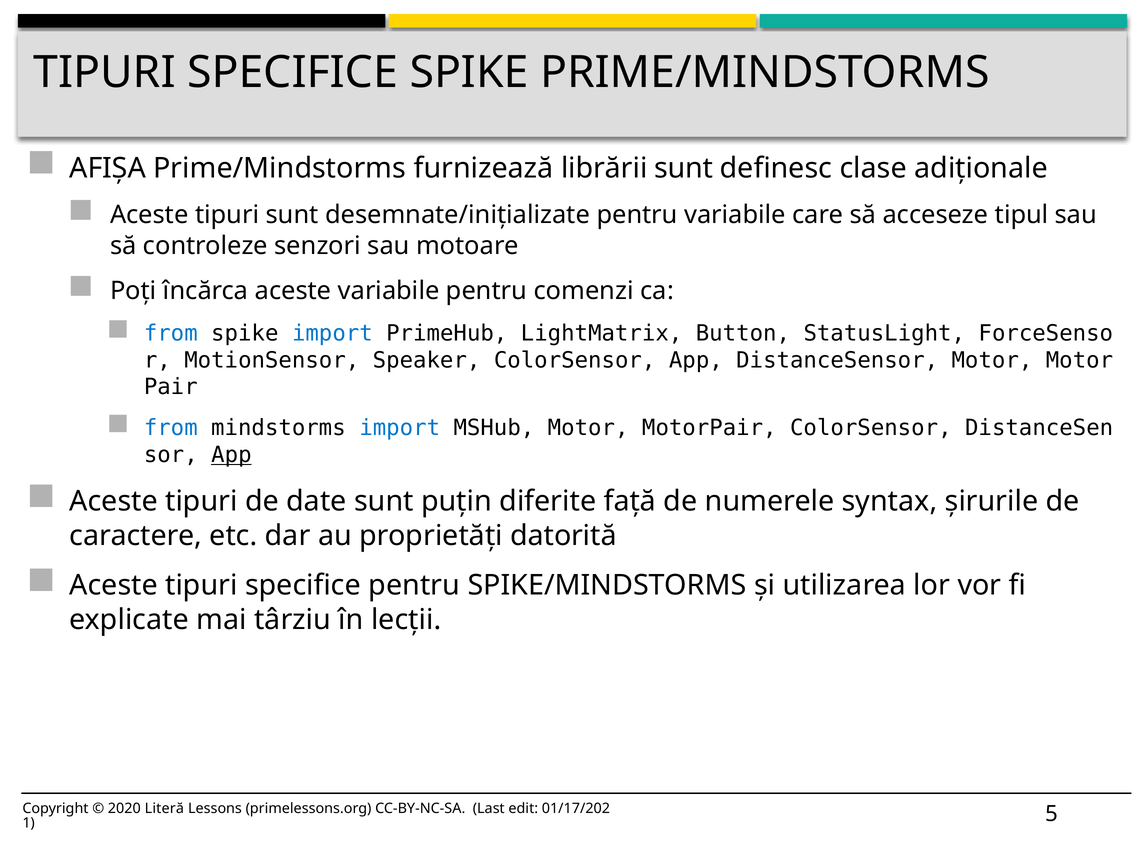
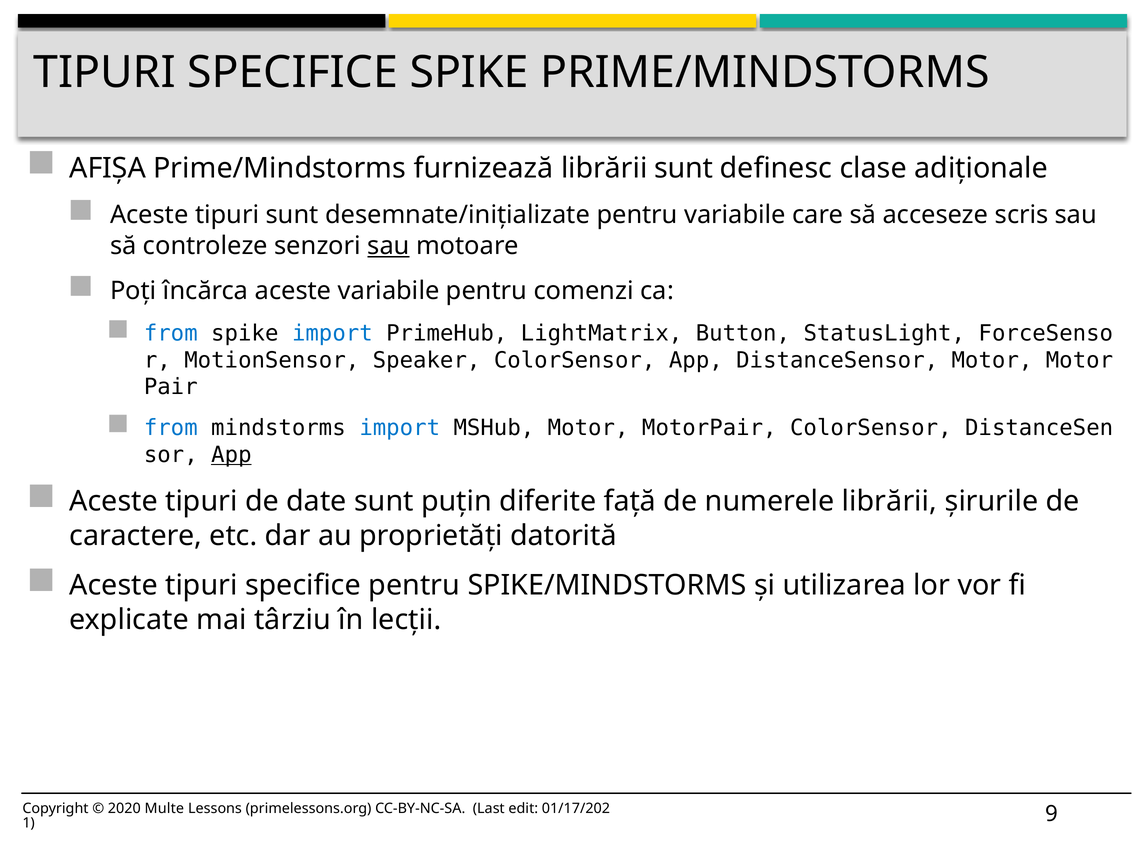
tipul: tipul -> scris (1022, 215)
sau underline: none -> present (389, 246)
numerele syntax: syntax -> librării (889, 501)
Literă: Literă -> Multe (164, 809)
5: 5 -> 9 (1052, 814)
